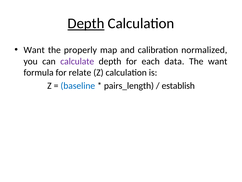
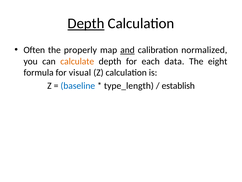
Want: Want -> Often (34, 50)
and underline: none -> present (127, 50)
calculate colour: purple -> orange (77, 61)
The want: want -> eight (218, 61)
relate: relate -> visual (80, 72)
pairs_length: pairs_length -> type_length (129, 86)
